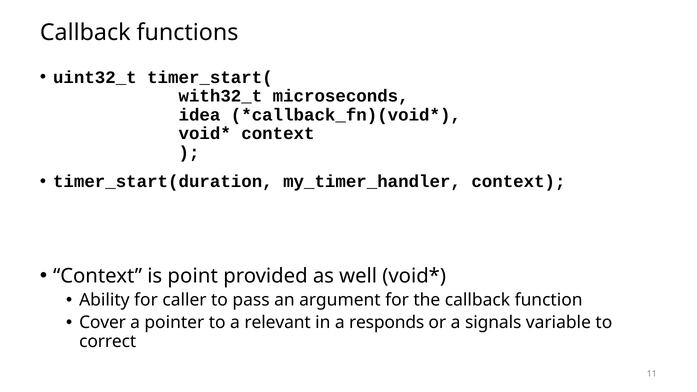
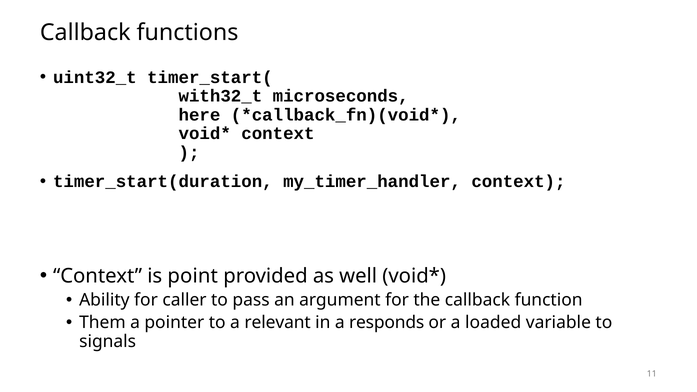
idea: idea -> here (199, 115)
Cover: Cover -> Them (102, 323)
signals: signals -> loaded (493, 323)
correct: correct -> signals (108, 341)
